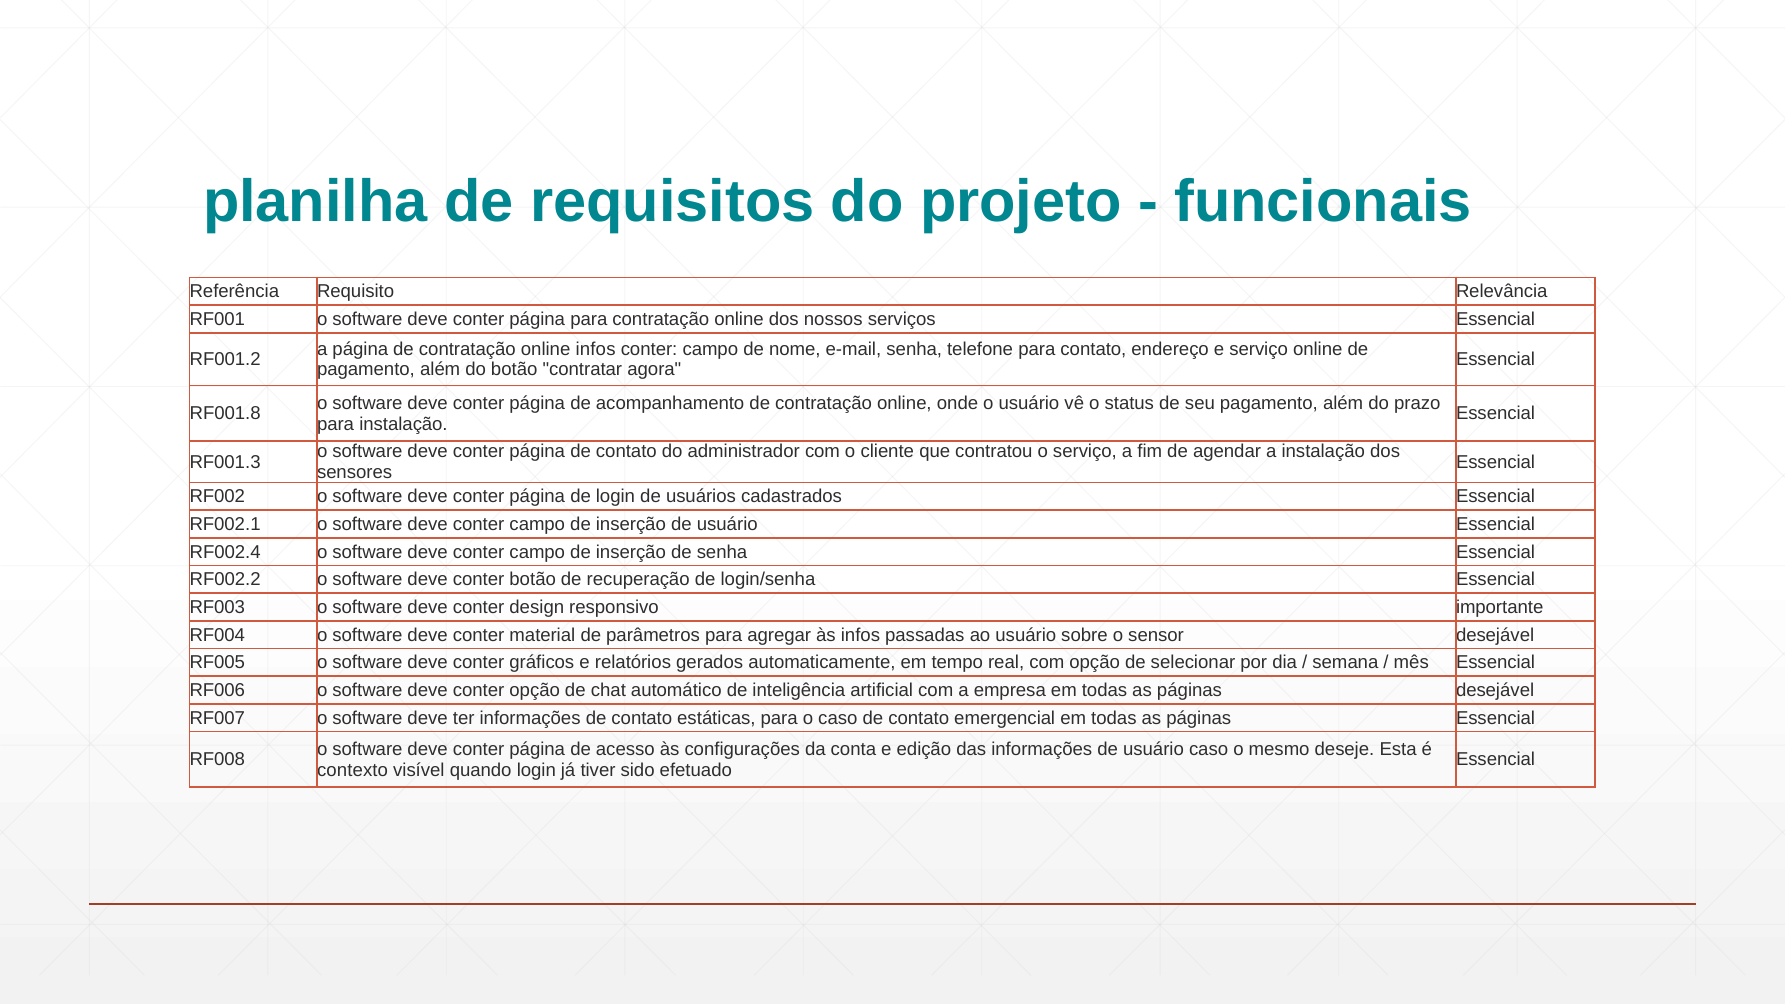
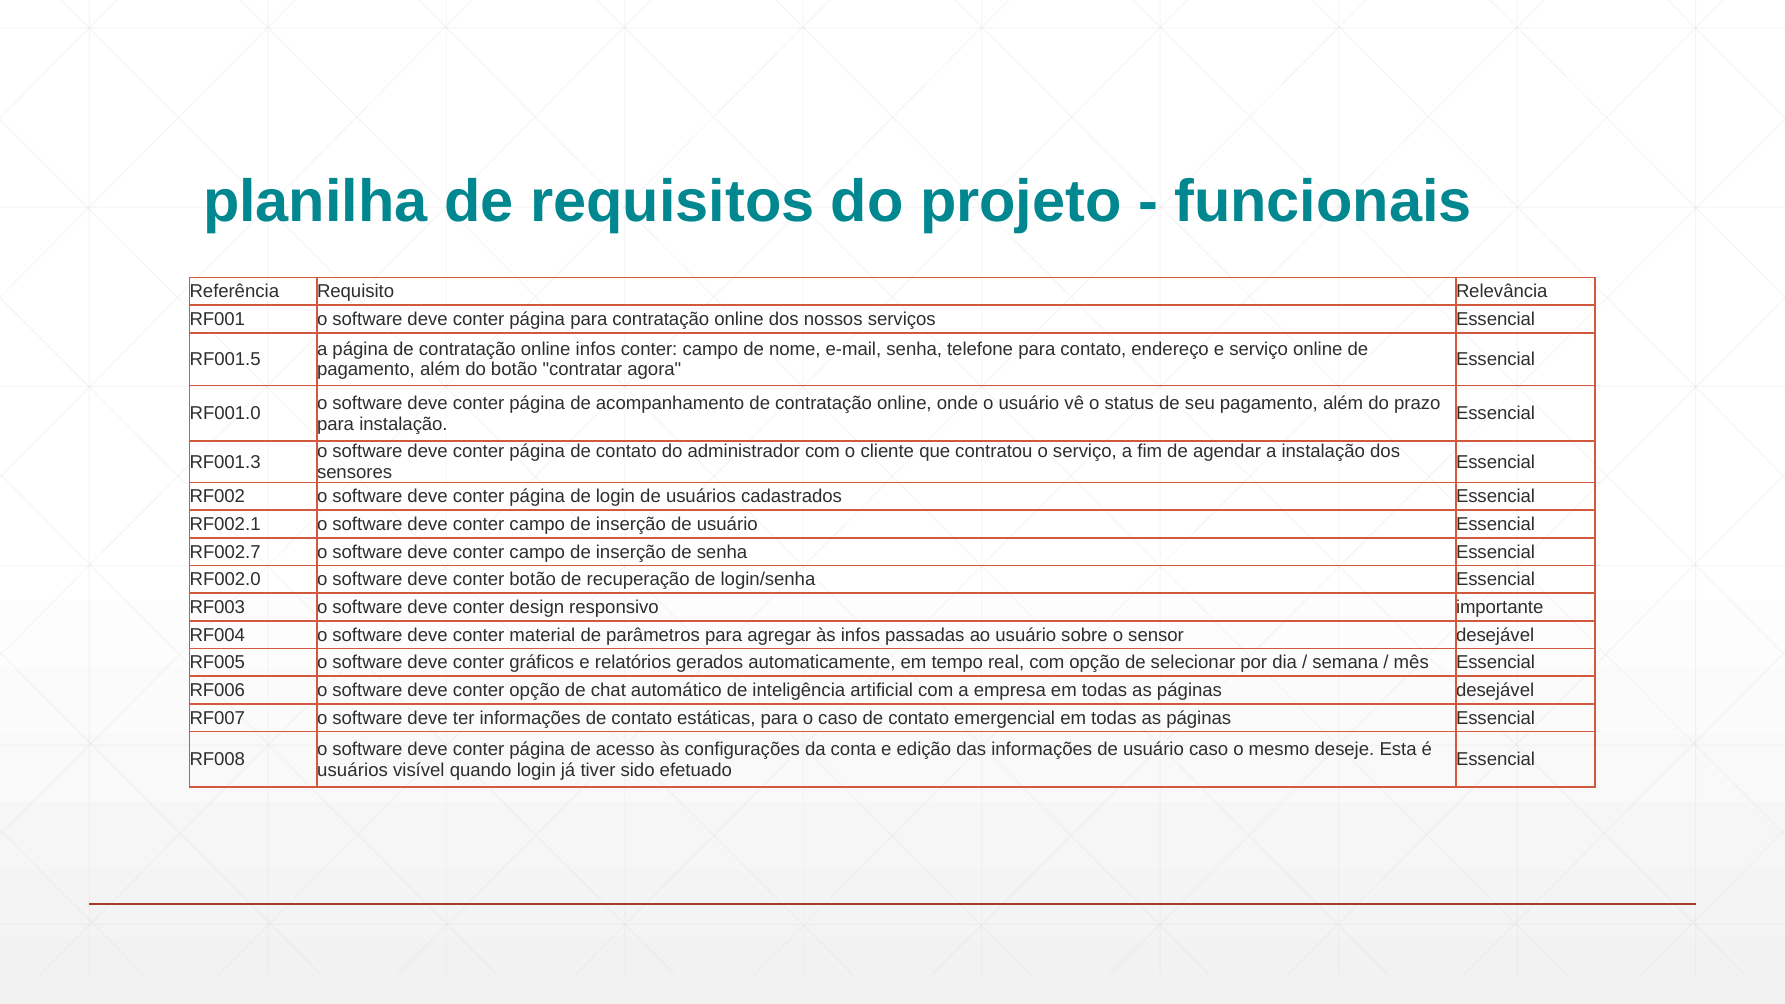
RF001.2: RF001.2 -> RF001.5 (225, 359)
RF001.8: RF001.8 -> RF001.0 (225, 414)
RF002.4: RF002.4 -> RF002.7 (225, 552)
RF002.2: RF002.2 -> RF002.0 (225, 580)
contexto: contexto -> usuários (353, 770)
